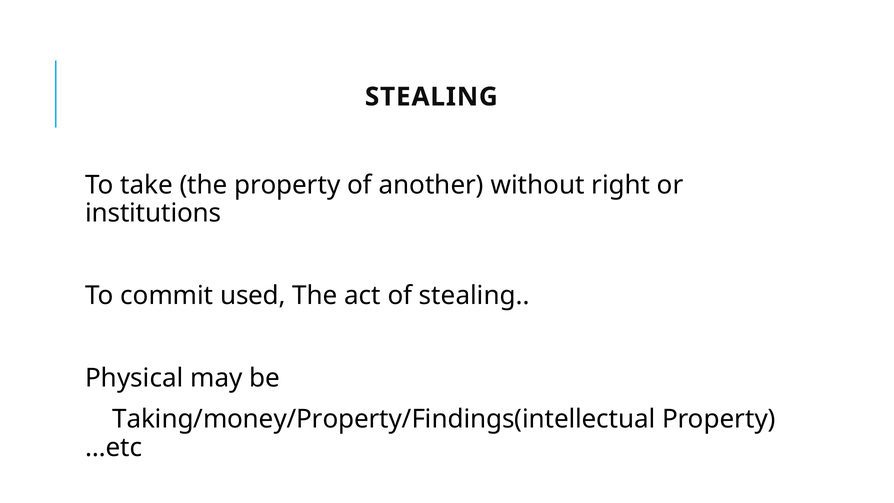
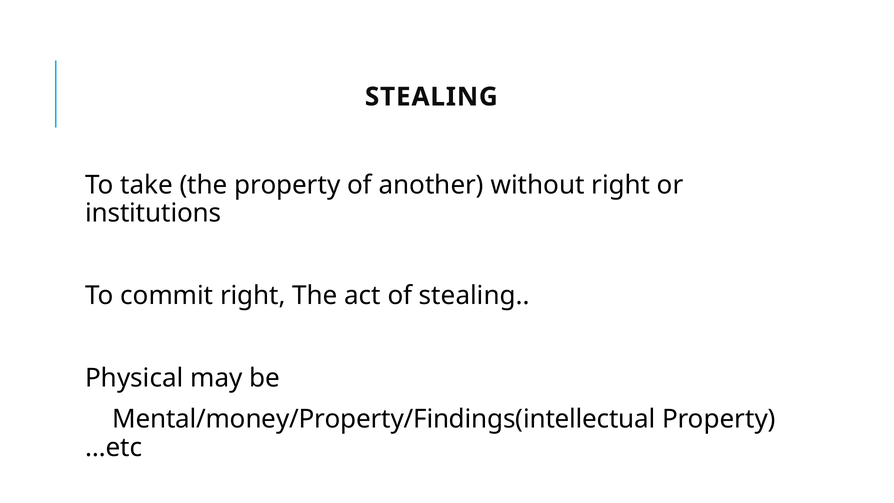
commit used: used -> right (253, 295)
Taking/money/Property/Findings(intellectual: Taking/money/Property/Findings(intellectual -> Mental/money/Property/Findings(intellectual (384, 419)
